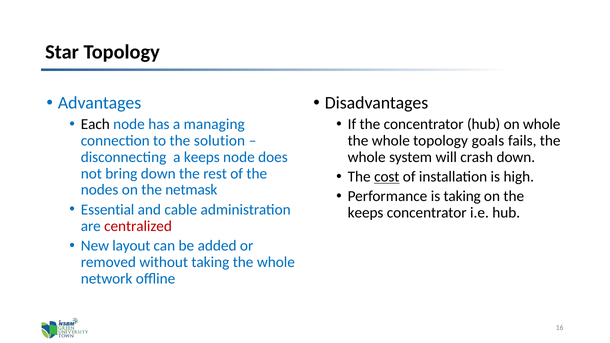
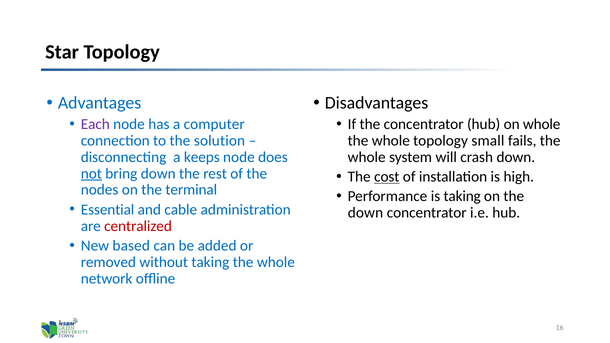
Each colour: black -> purple (95, 124)
managing: managing -> computer (214, 124)
goals: goals -> small (488, 141)
not underline: none -> present (91, 174)
netmask: netmask -> terminal (191, 190)
keeps: keeps -> down (365, 213)
layout: layout -> based (131, 246)
